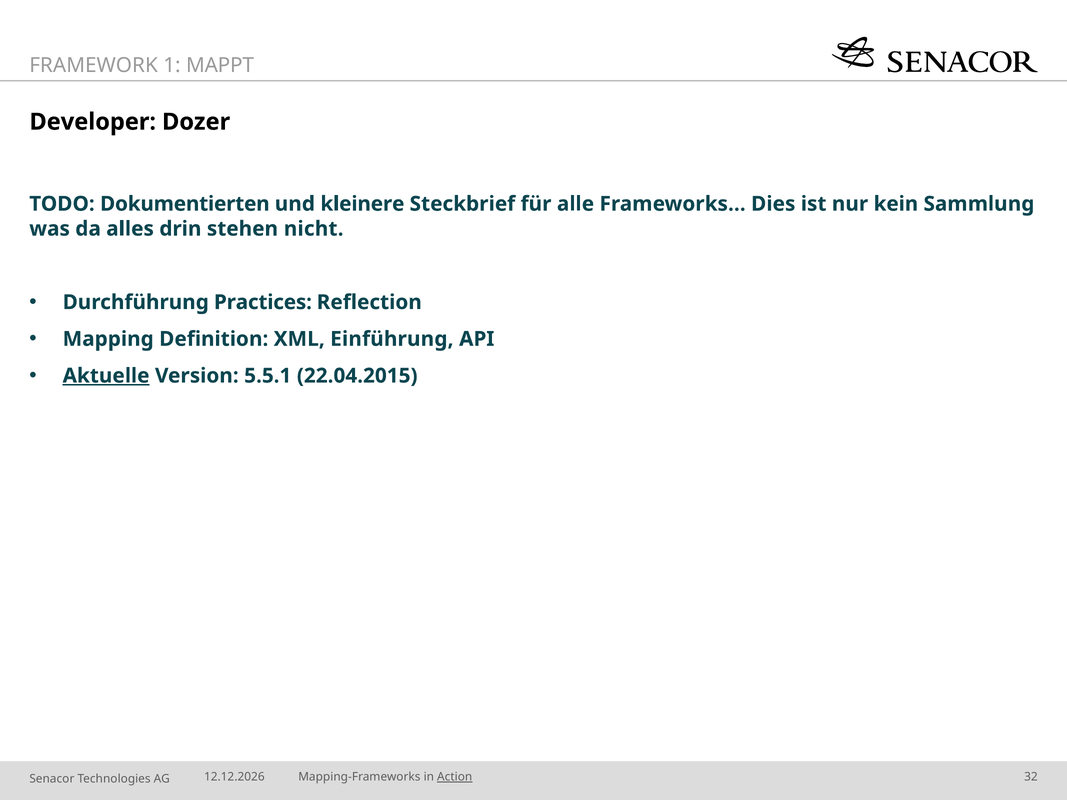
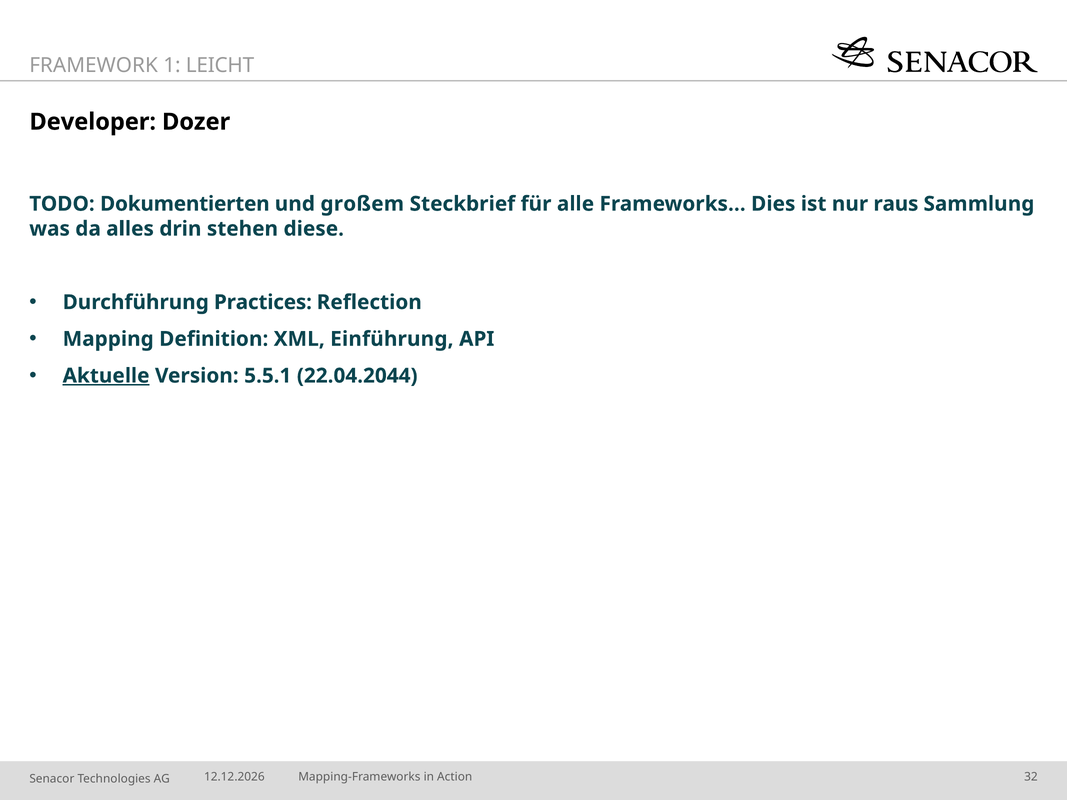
MAPPT: MAPPT -> LEICHT (220, 66)
kleinere: kleinere -> großem (362, 204)
kein: kein -> raus (896, 204)
nicht: nicht -> diese (314, 229)
22.04.2015: 22.04.2015 -> 22.04.2044 (357, 376)
Action underline: present -> none (455, 777)
